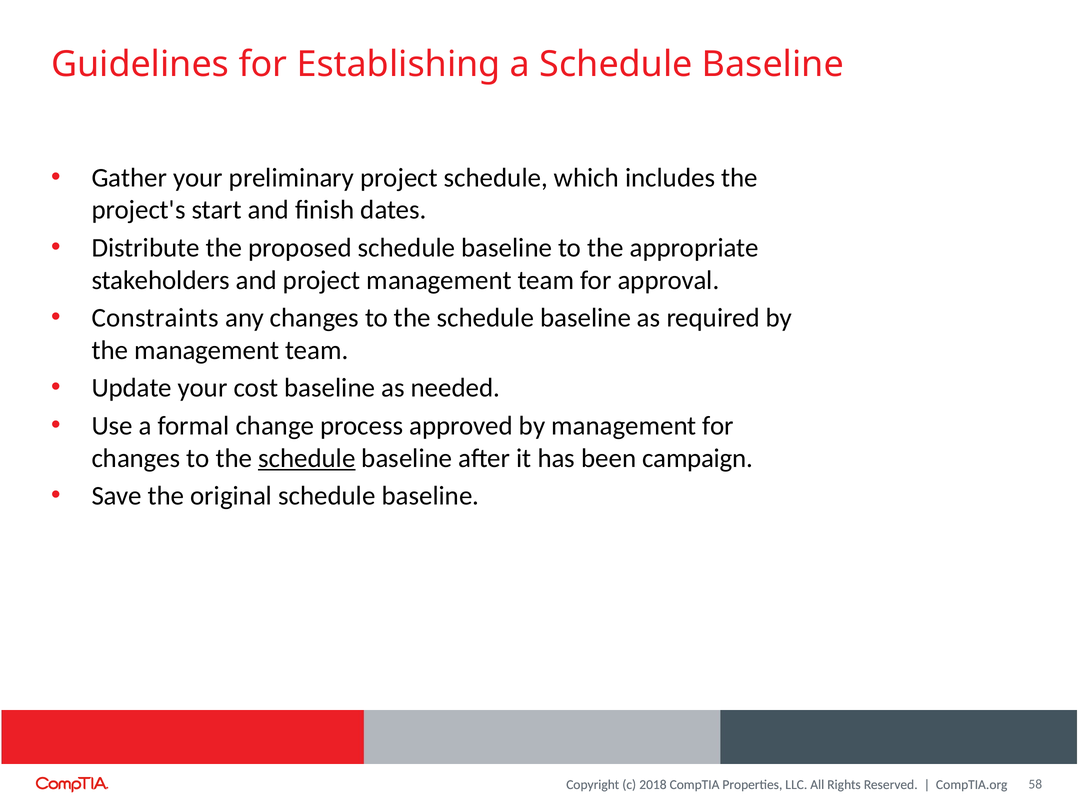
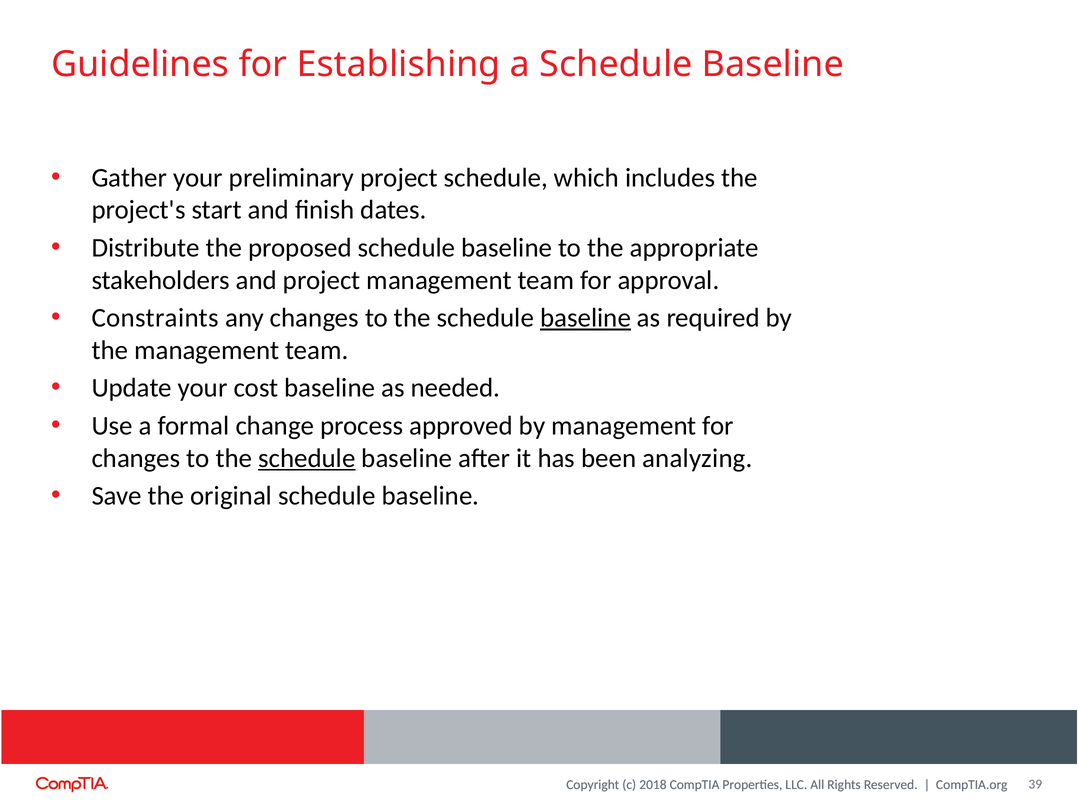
baseline underline: none -> present (585, 318)
campaign: campaign -> analyzing (697, 458)
58: 58 -> 39 (1035, 784)
